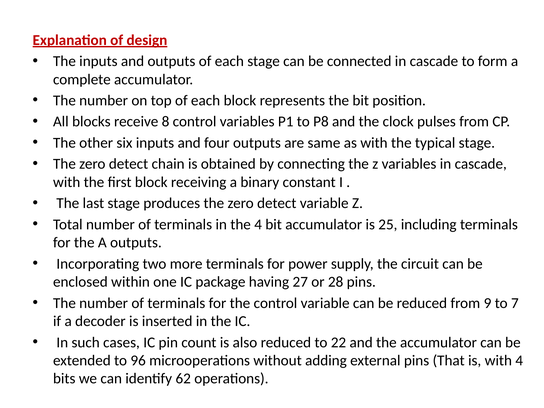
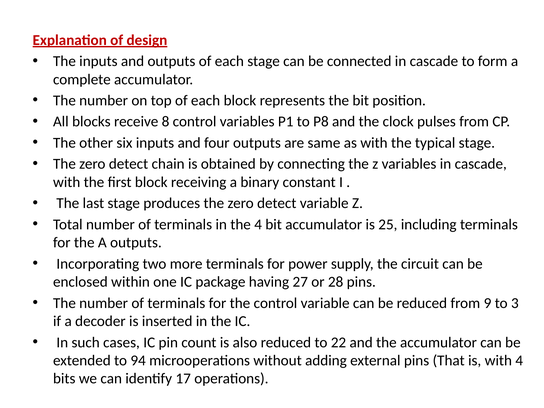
7: 7 -> 3 (515, 303)
96: 96 -> 94 (138, 360)
62: 62 -> 17 (183, 379)
